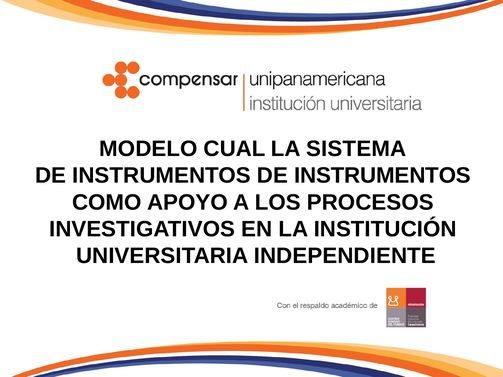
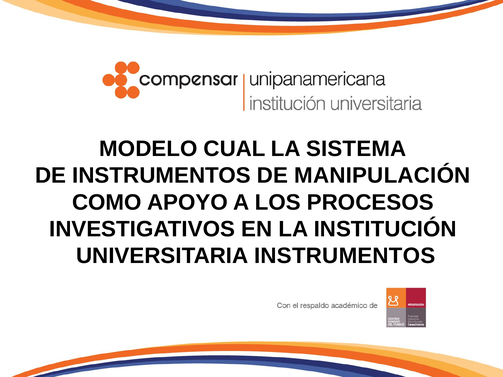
INSTRUMENTOS DE INSTRUMENTOS: INSTRUMENTOS -> MANIPULACIÓN (382, 176)
UNIVERSITARIA INDEPENDIENTE: INDEPENDIENTE -> INSTRUMENTOS (345, 256)
